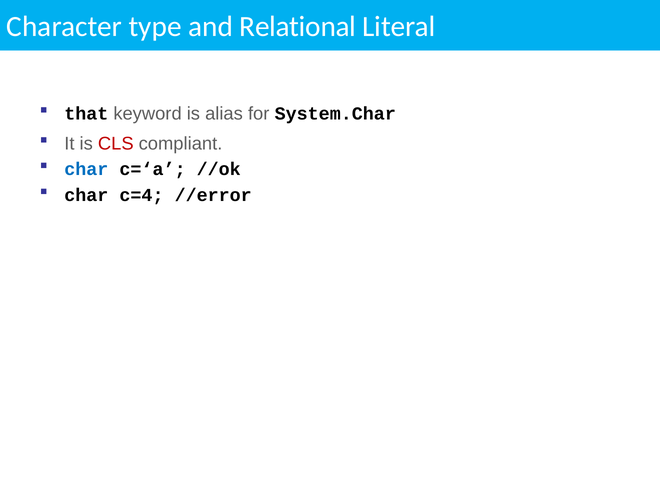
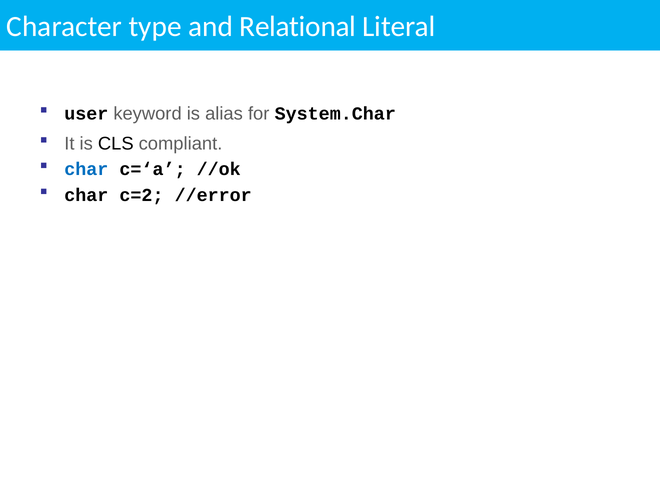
that: that -> user (86, 113)
CLS colour: red -> black (116, 144)
c=4: c=4 -> c=2 (141, 195)
